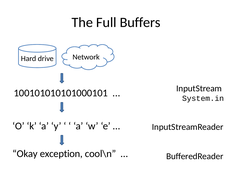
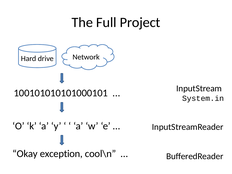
Buffers: Buffers -> Project (140, 22)
